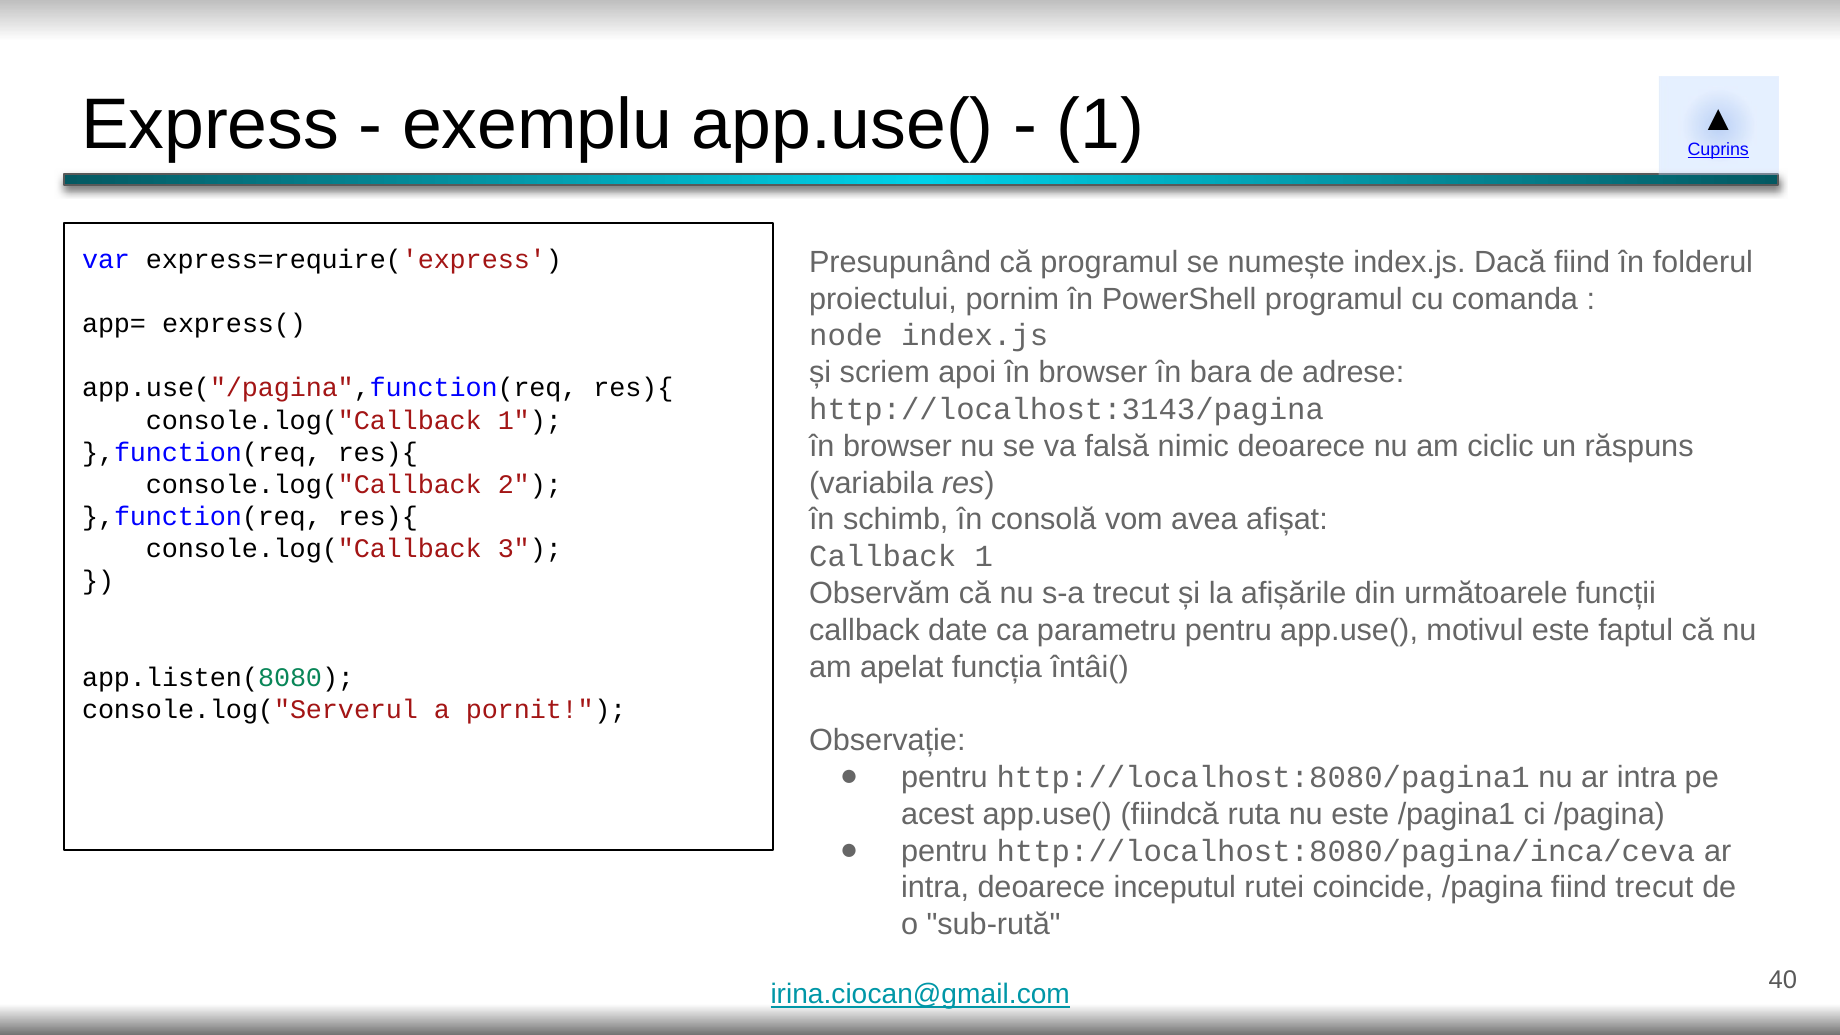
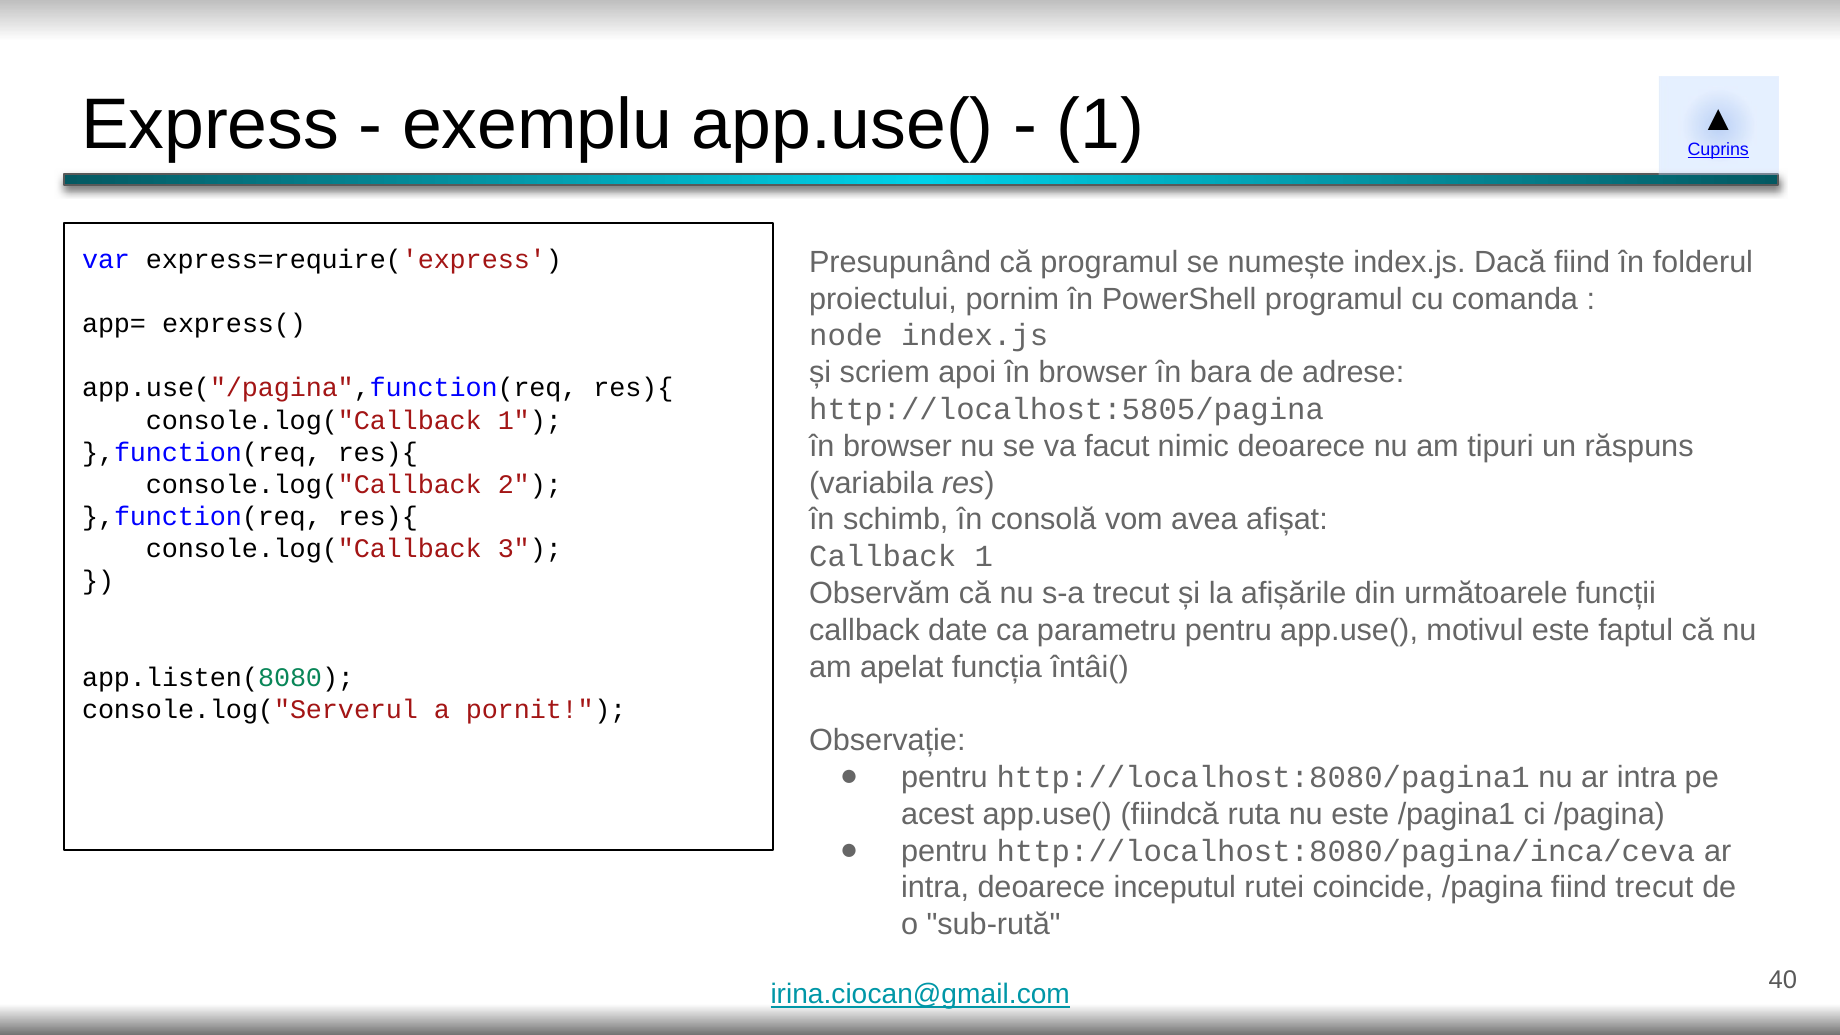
http://localhost:3143/pagina: http://localhost:3143/pagina -> http://localhost:5805/pagina (1067, 409)
falsă: falsă -> facut (1117, 446)
ciclic: ciclic -> tipuri (1501, 446)
